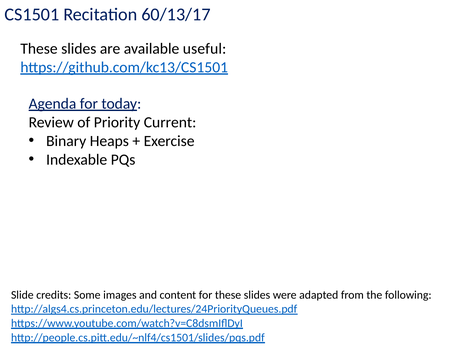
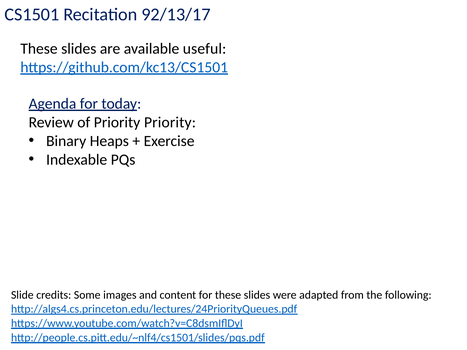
60/13/17: 60/13/17 -> 92/13/17 (176, 14)
Priority Current: Current -> Priority (170, 122)
